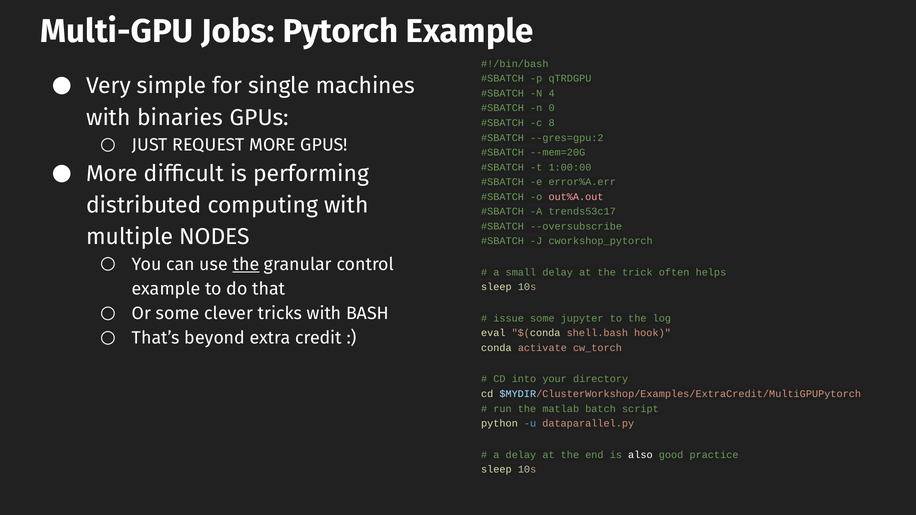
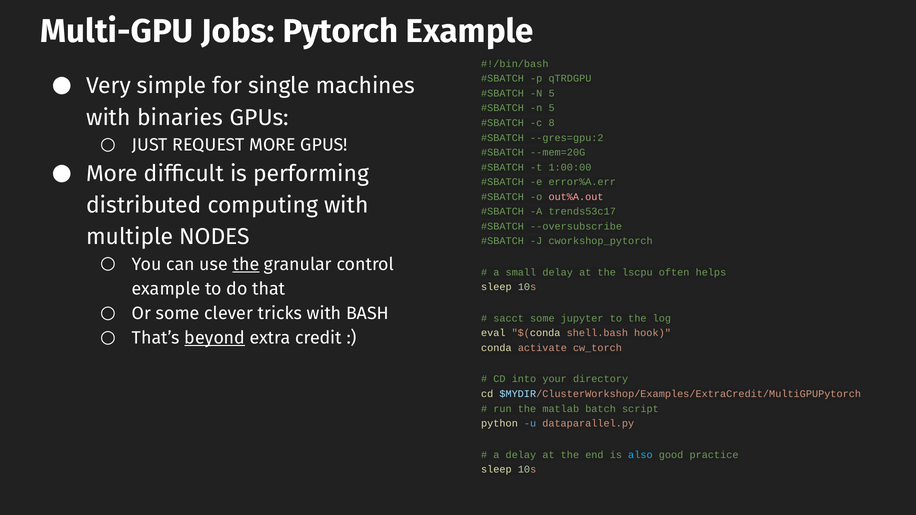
4: 4 -> 5 (552, 93)
0: 0 -> 5 (552, 108)
trick: trick -> lscpu (637, 272)
issue: issue -> sacct (509, 319)
beyond underline: none -> present (215, 338)
also colour: white -> light blue (640, 455)
